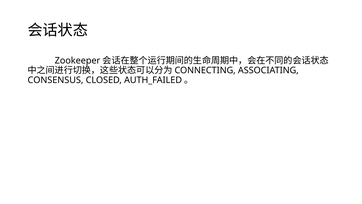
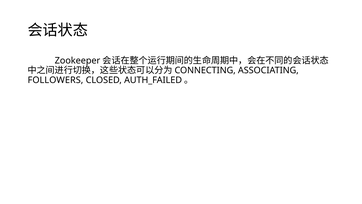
CONSENSUS: CONSENSUS -> FOLLOWERS (55, 80)
